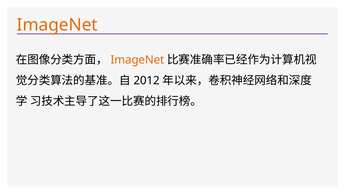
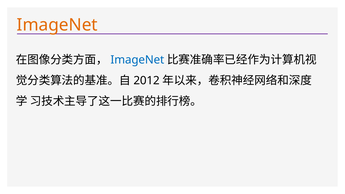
ImageNet colour: orange -> blue (137, 60)
